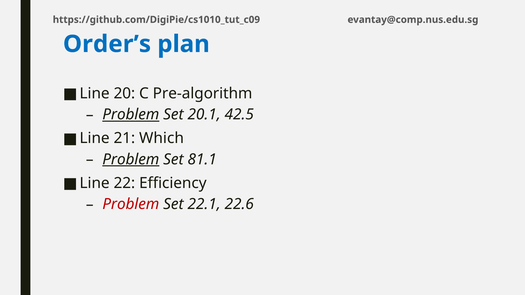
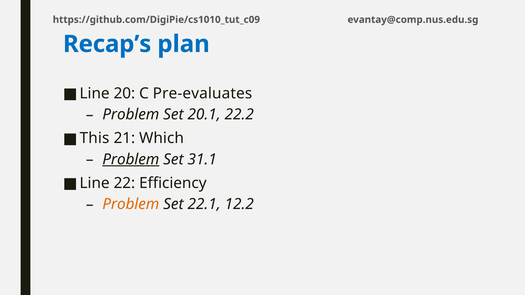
Order’s: Order’s -> Recap’s (107, 44)
Pre-algorithm: Pre-algorithm -> Pre-evaluates (202, 94)
Problem underline: present -> none (131, 115)
42.5: 42.5 -> 22.2 (239, 115)
Line: Line -> This (95, 138)
81.1: 81.1 -> 31.1 (202, 159)
Problem colour: red -> orange (131, 204)
22.6: 22.6 -> 12.2 (239, 204)
